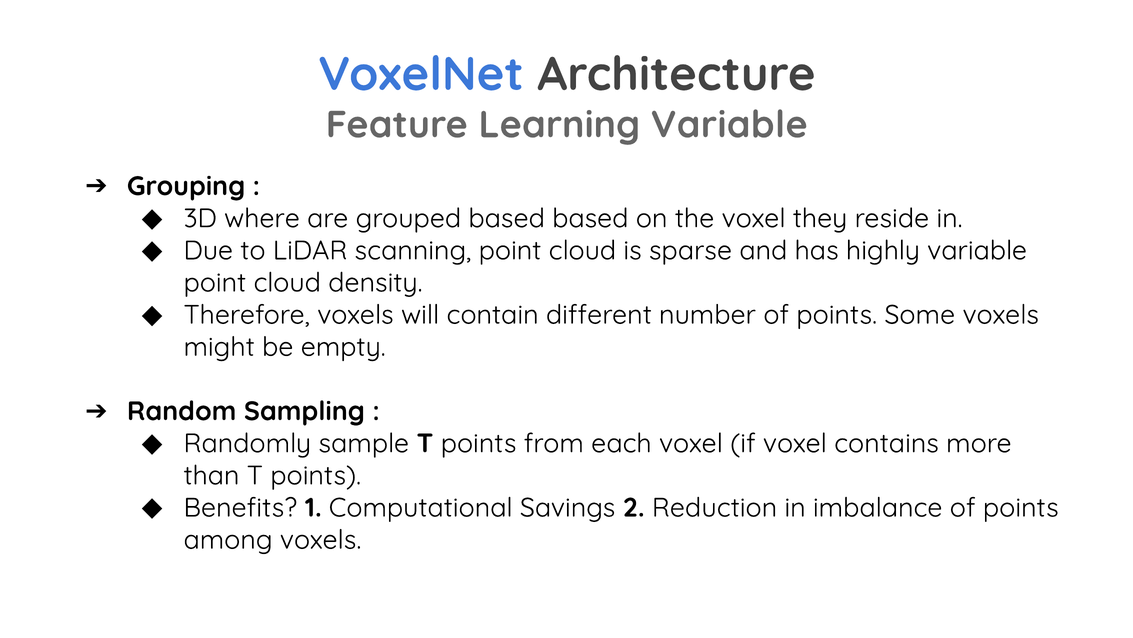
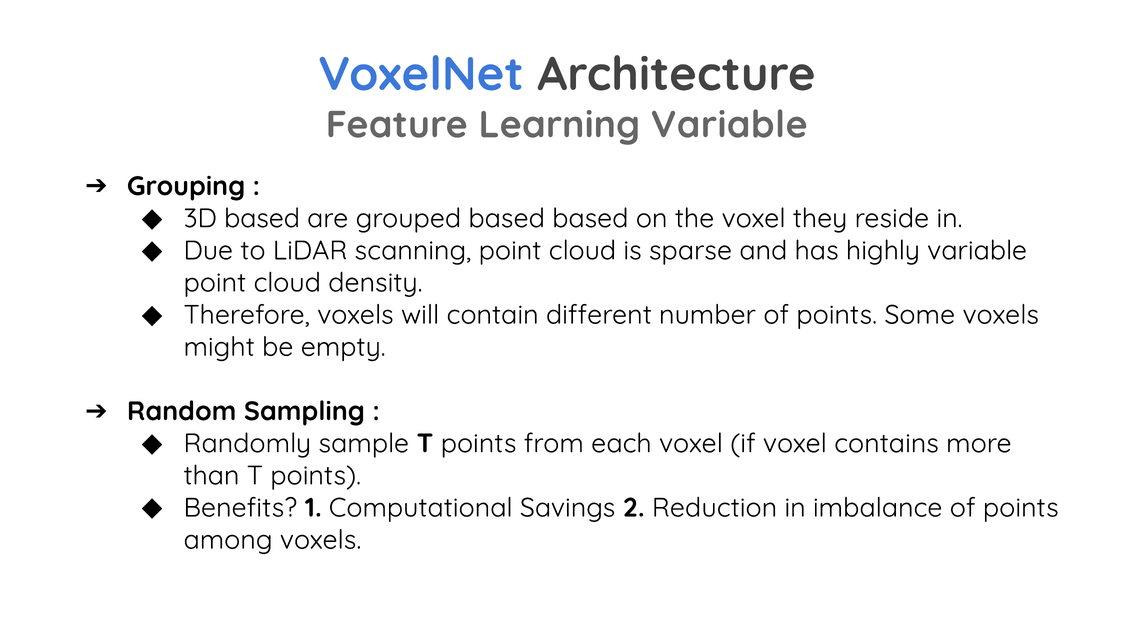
3D where: where -> based (262, 218)
